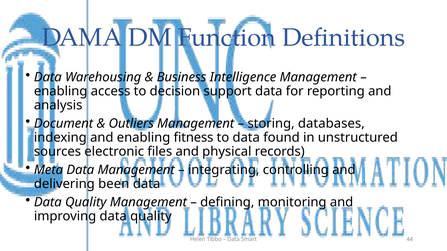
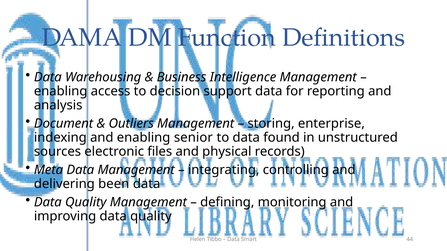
databases: databases -> enterprise (331, 124)
fitness: fitness -> senior (193, 138)
